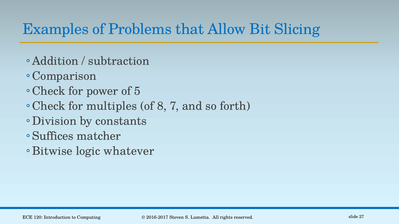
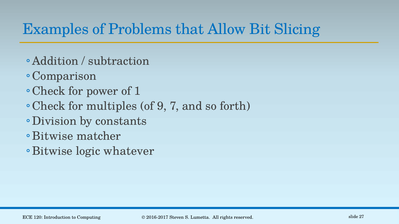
5: 5 -> 1 (137, 91)
8: 8 -> 9 (162, 106)
Suffices: Suffices -> Bitwise (53, 136)
